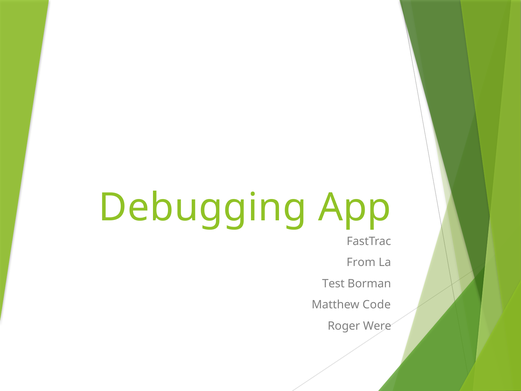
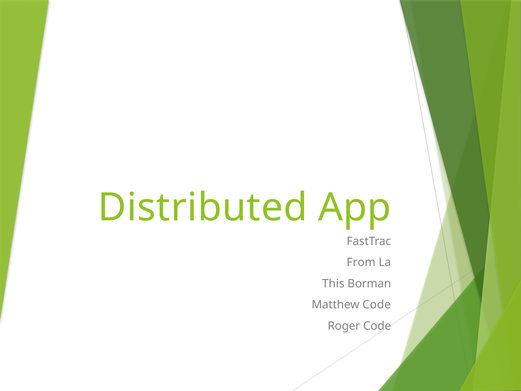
Debugging: Debugging -> Distributed (203, 207)
Test: Test -> This (333, 283)
Roger Were: Were -> Code (377, 326)
